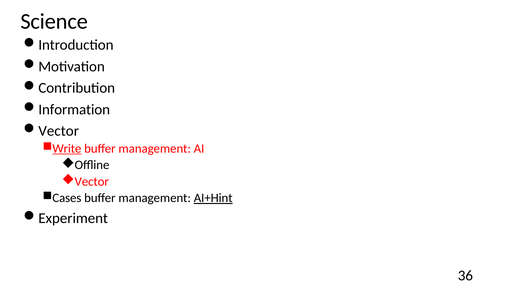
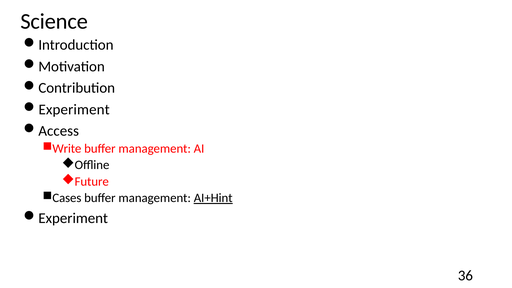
Information: Information -> Experiment (74, 109)
Vector: Vector -> Access (59, 131)
Write underline: present -> none (67, 149)
Vector: Vector -> Future (92, 181)
